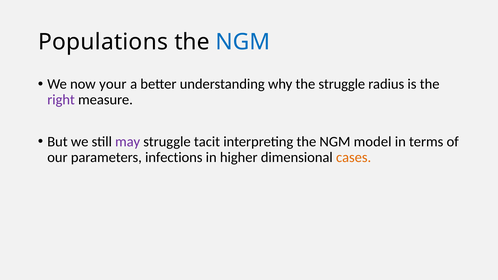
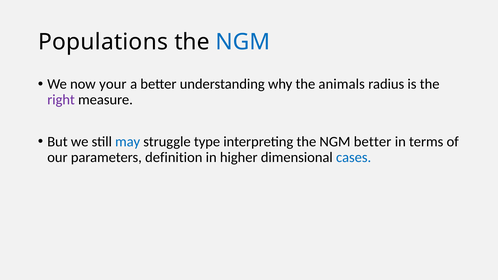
the struggle: struggle -> animals (342, 84)
may colour: purple -> blue (128, 142)
tacit: tacit -> type (207, 142)
NGM model: model -> better (373, 142)
infections: infections -> definition (174, 157)
cases colour: orange -> blue (354, 157)
